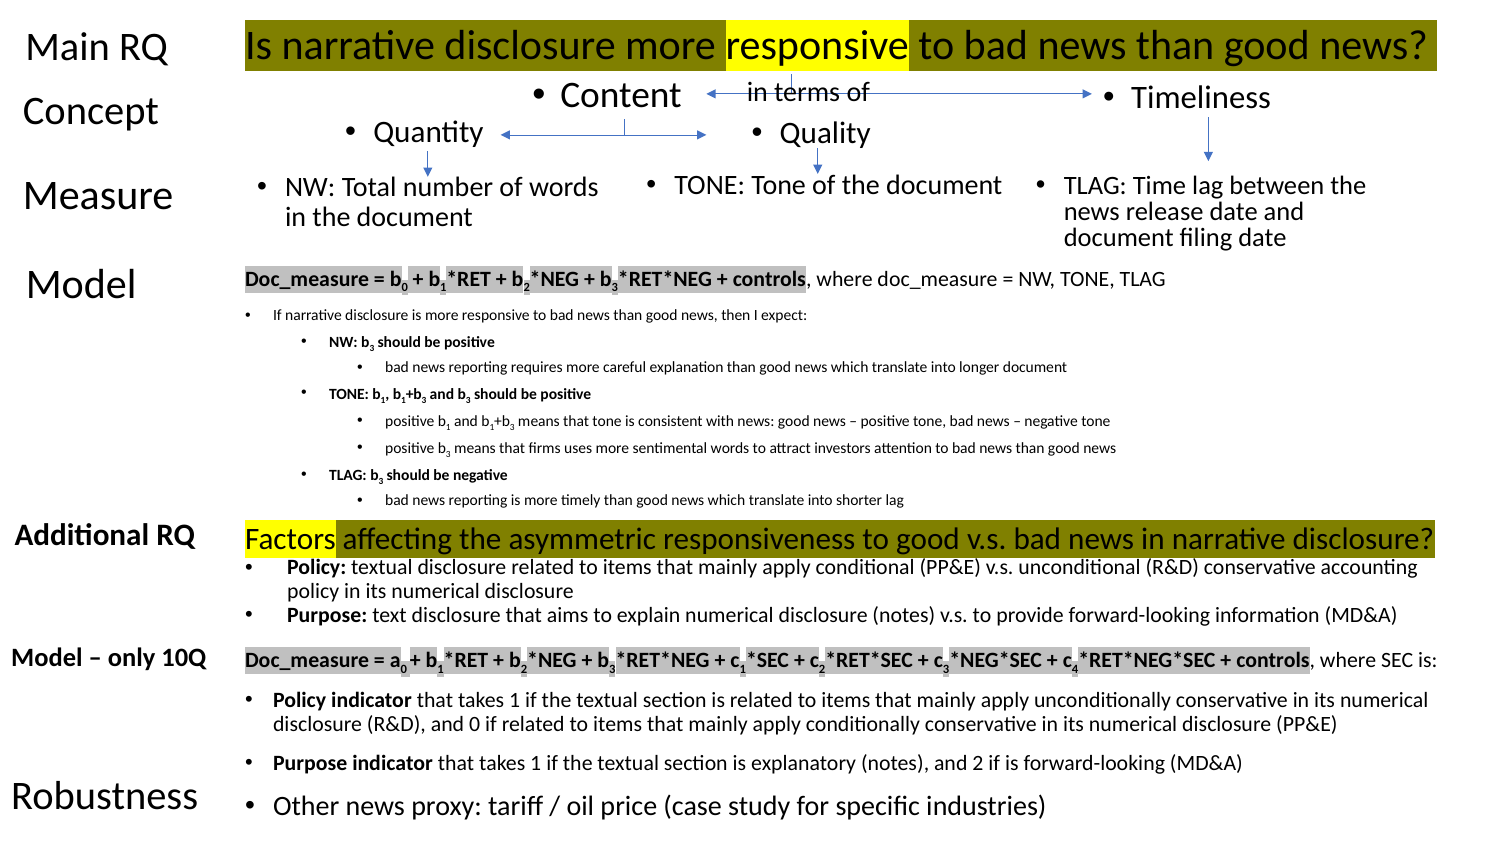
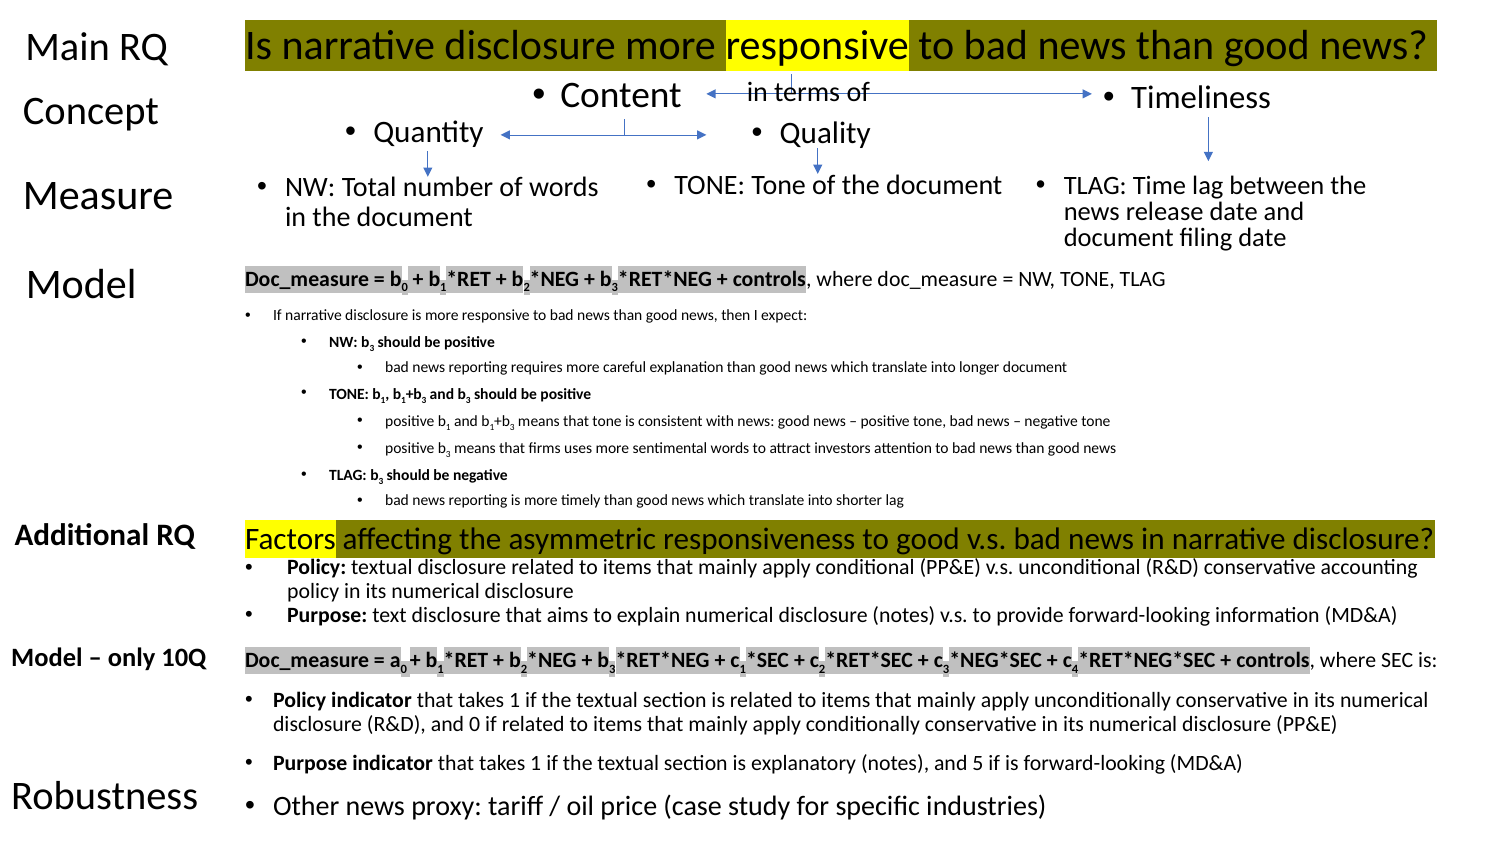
and 2: 2 -> 5 (978, 763)
